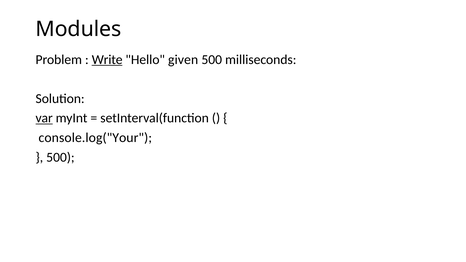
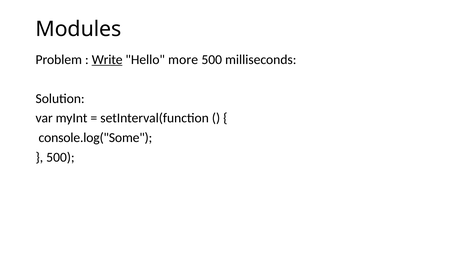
given: given -> more (183, 60)
var underline: present -> none (44, 118)
console.log("Your: console.log("Your -> console.log("Some (95, 138)
